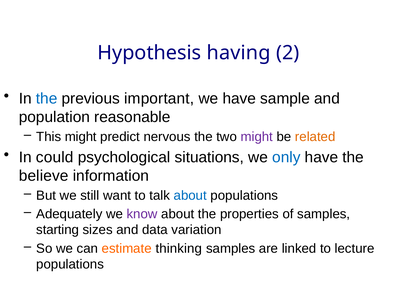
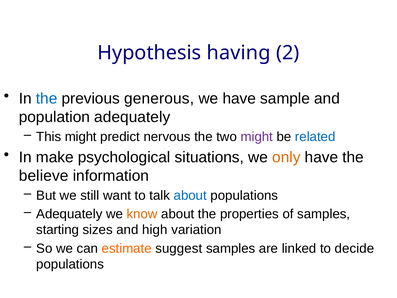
important: important -> generous (159, 98)
population reasonable: reasonable -> adequately (132, 117)
related colour: orange -> blue (315, 137)
could: could -> make (55, 157)
only colour: blue -> orange (286, 157)
know colour: purple -> orange (142, 214)
data: data -> high (155, 230)
thinking: thinking -> suggest (179, 248)
lecture: lecture -> decide (354, 248)
